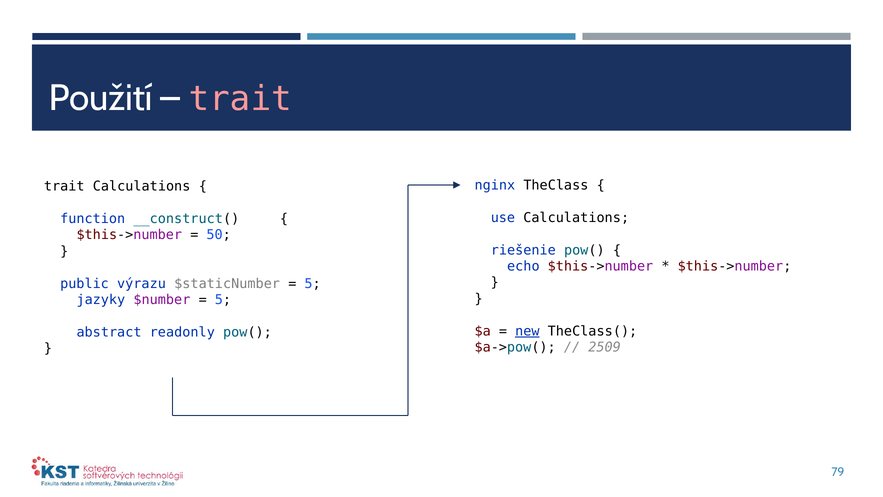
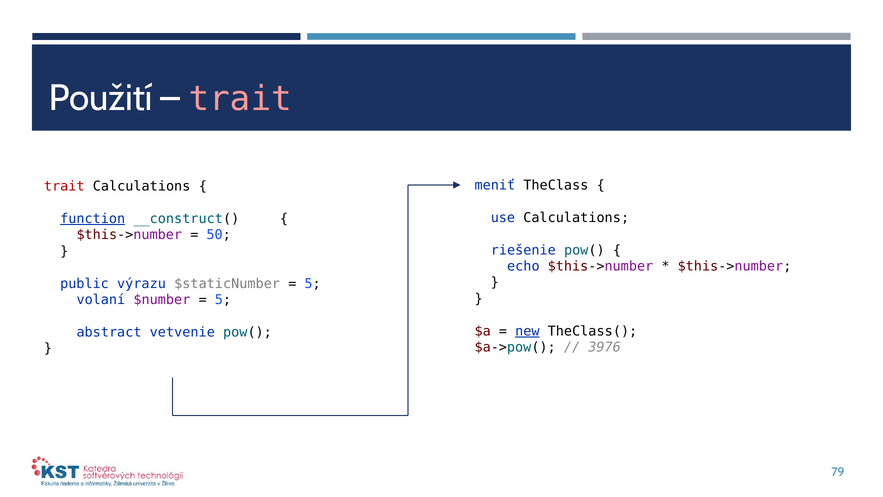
nginx: nginx -> meniť (495, 185)
trait colour: black -> red (64, 186)
function underline: none -> present (93, 219)
jazyky: jazyky -> volaní (101, 300)
readonly: readonly -> vetvenie (182, 332)
2509: 2509 -> 3976 (605, 347)
